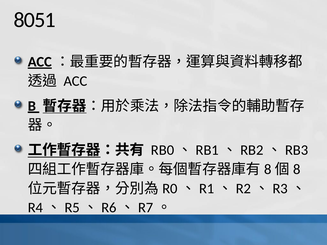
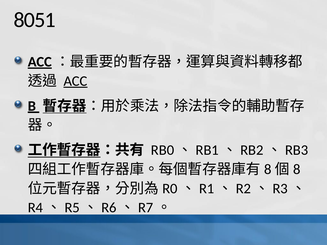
ACC underline: none -> present (76, 81)
